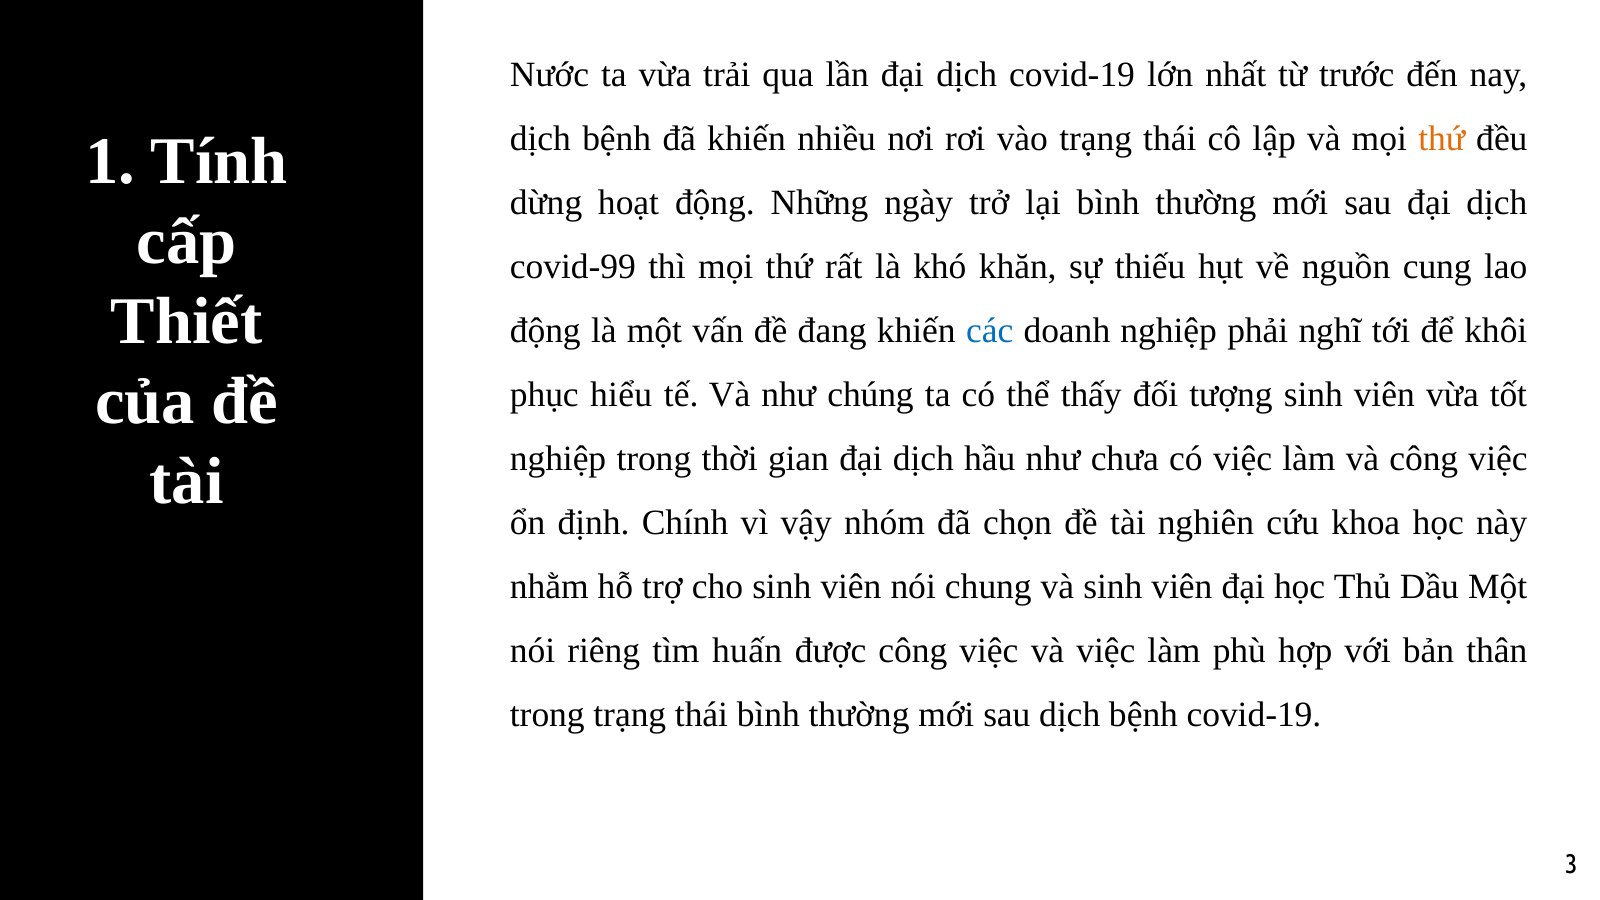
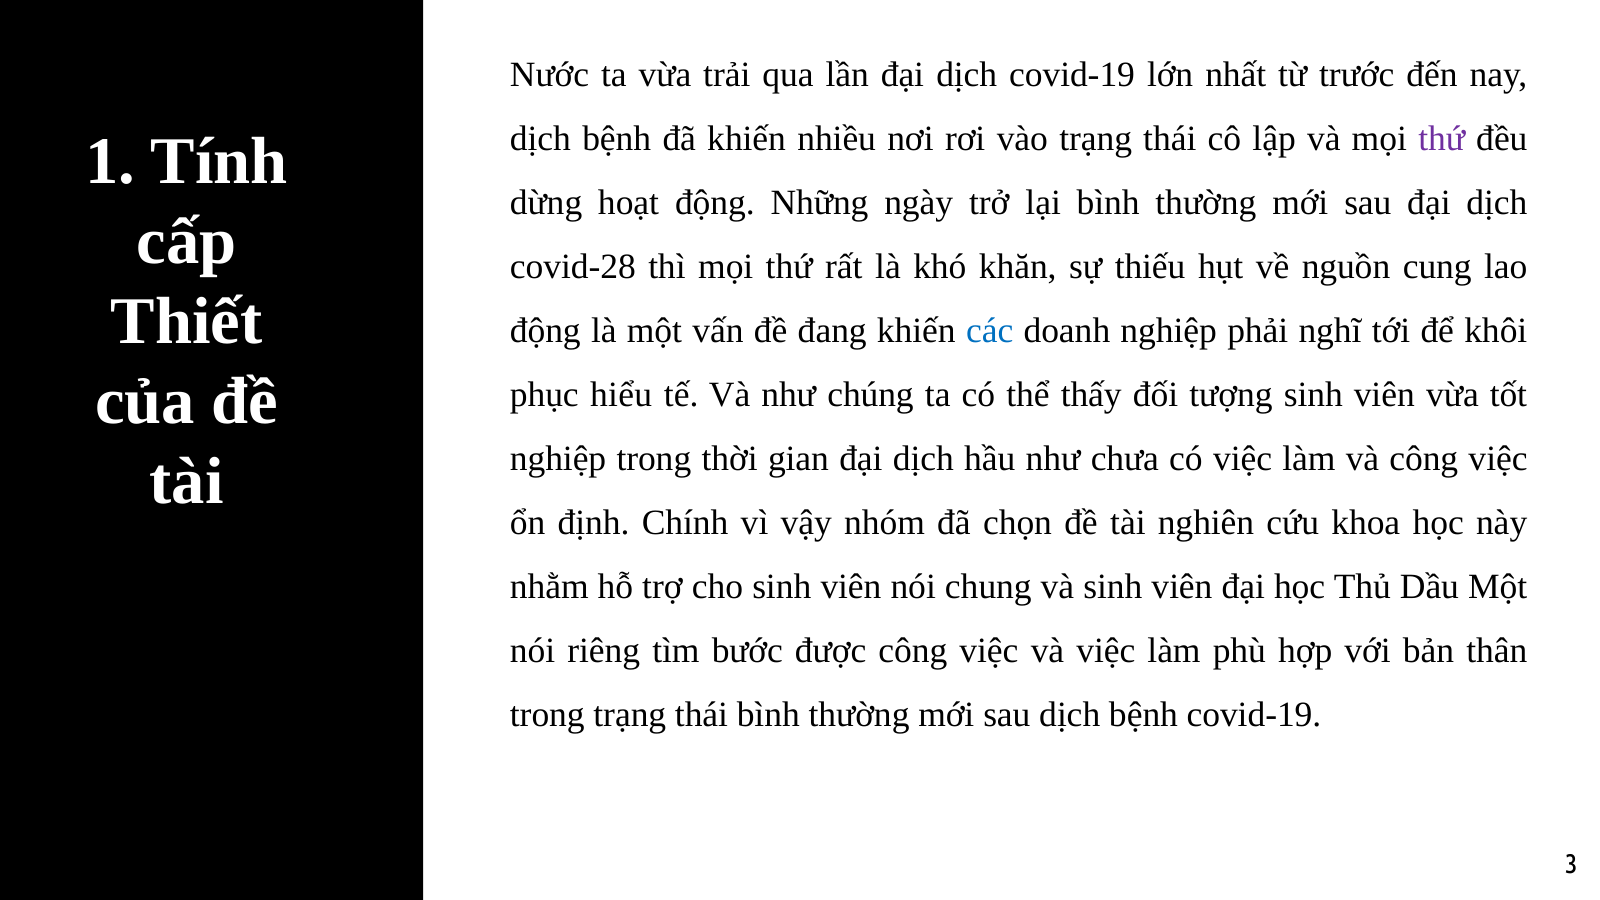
thứ colour: orange -> purple (1442, 139)
covid-99: covid-99 -> covid-28 (573, 267)
huấn: huấn -> bước (747, 650)
